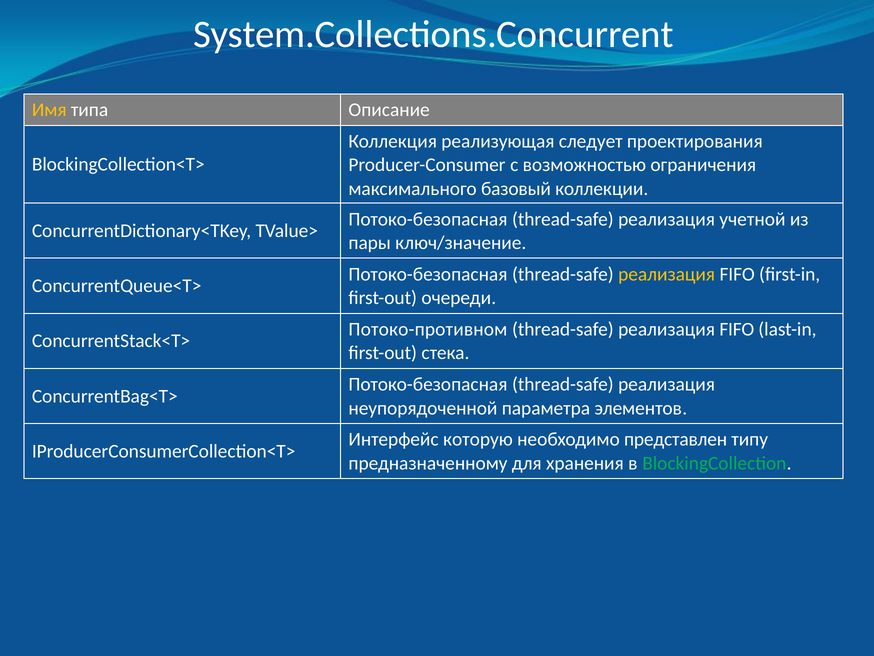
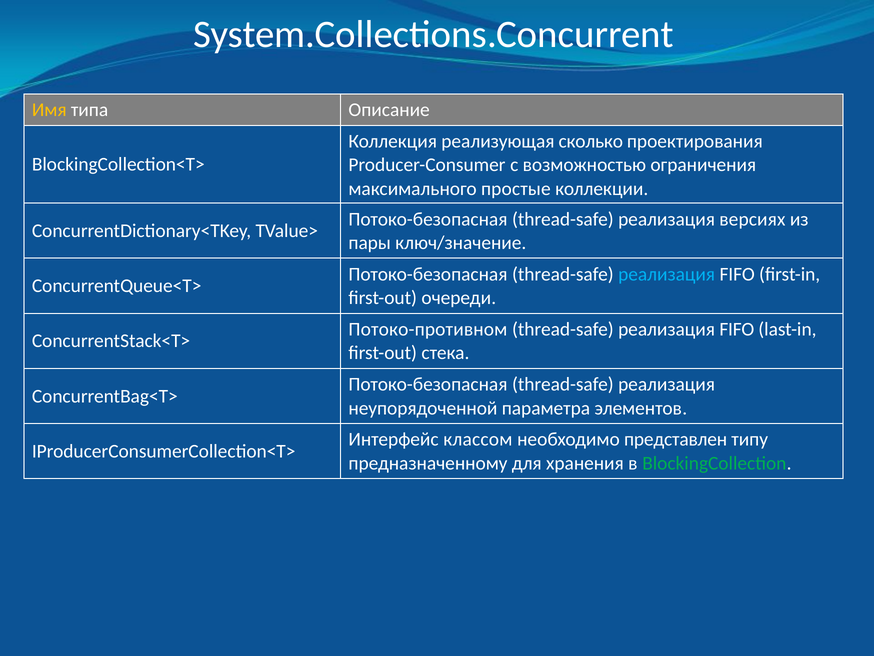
следует: следует -> сколько (591, 141)
базовый: базовый -> простые (516, 189)
учетной: учетной -> версиях (752, 219)
реализация colour: yellow -> light blue (667, 274)
которую: которую -> классом (478, 439)
